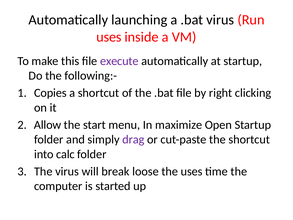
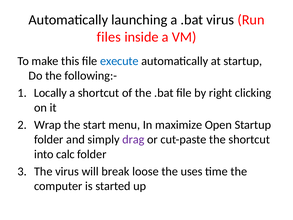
uses: uses -> files (109, 37)
execute colour: purple -> blue (119, 61)
Copies: Copies -> Locally (50, 93)
Allow: Allow -> Wrap (48, 125)
